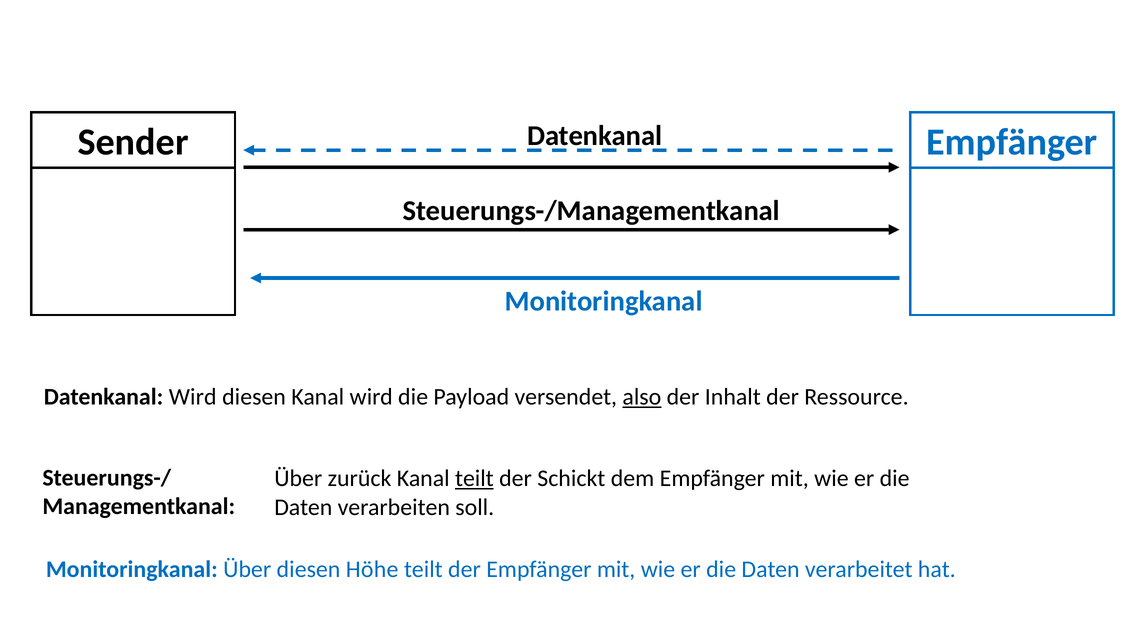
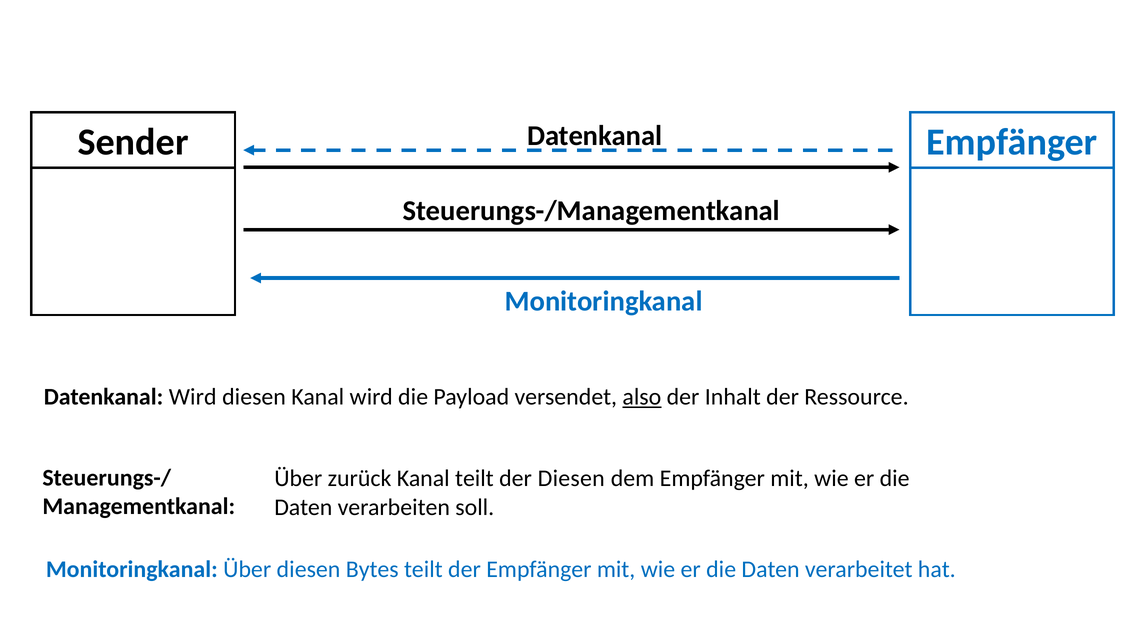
teilt underline: present -> none (474, 479)
der Schickt: Schickt -> Diesen (571, 479)
Höhe: Höhe -> Bytes (372, 569)
